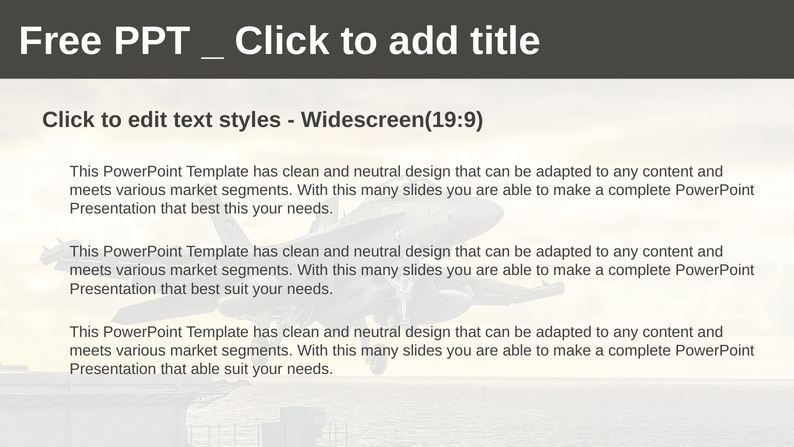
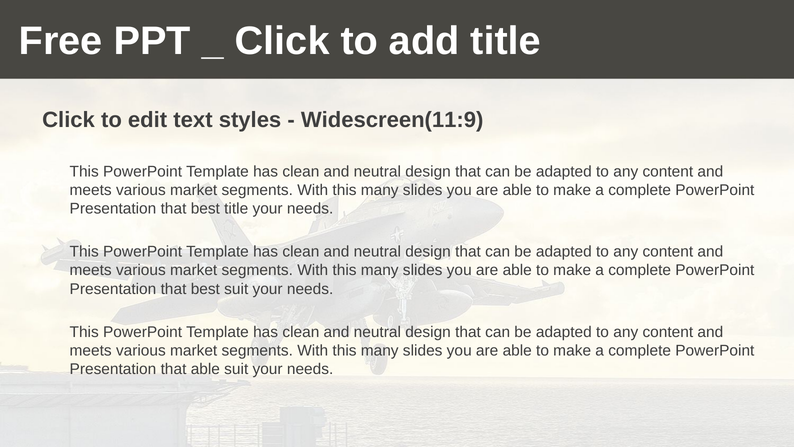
Widescreen(19:9: Widescreen(19:9 -> Widescreen(11:9 (392, 120)
best this: this -> title (236, 208)
